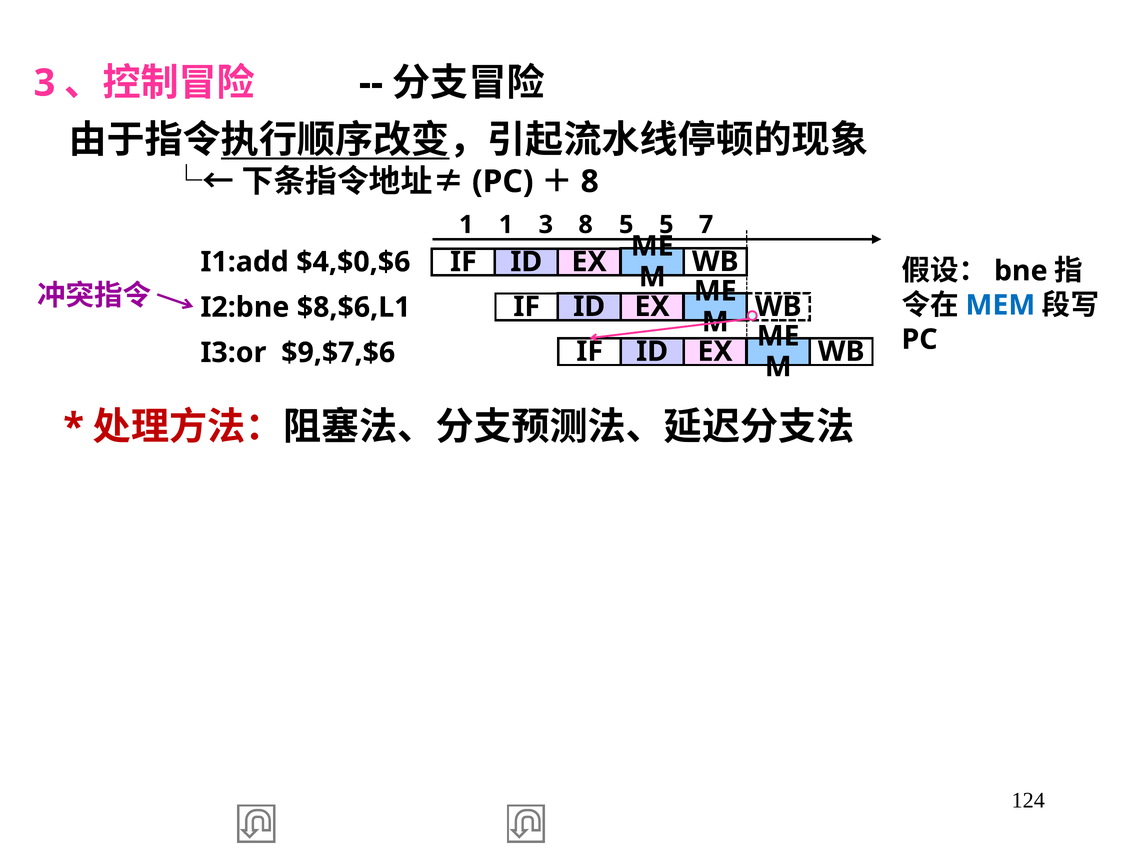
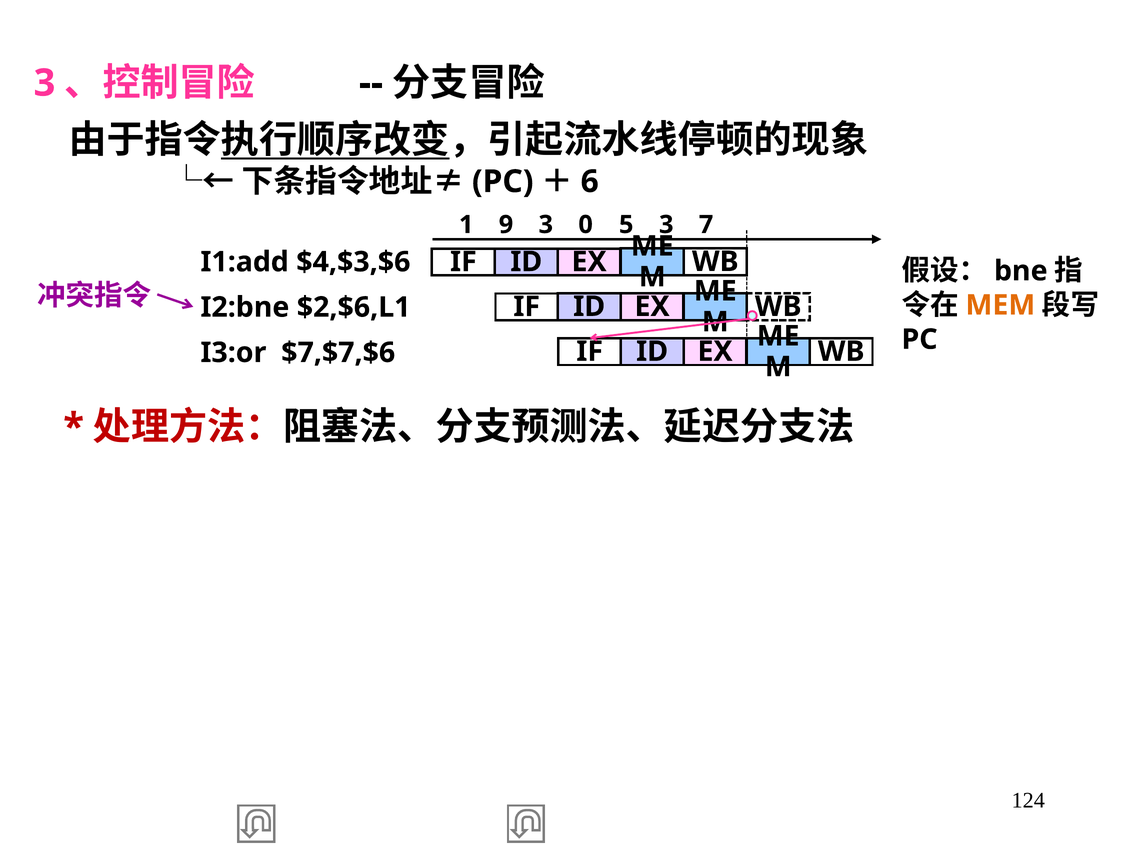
8: 8 -> 6 (590, 182)
1 1: 1 -> 9 (506, 225)
3 8: 8 -> 0 (586, 225)
5 5: 5 -> 3 (666, 225)
$4,$0,$6: $4,$0,$6 -> $4,$3,$6 (353, 262)
MEM colour: blue -> orange (1000, 305)
$8,$6,L1: $8,$6,L1 -> $2,$6,L1 (354, 307)
$9,$7,$6: $9,$7,$6 -> $7,$7,$6 (338, 353)
